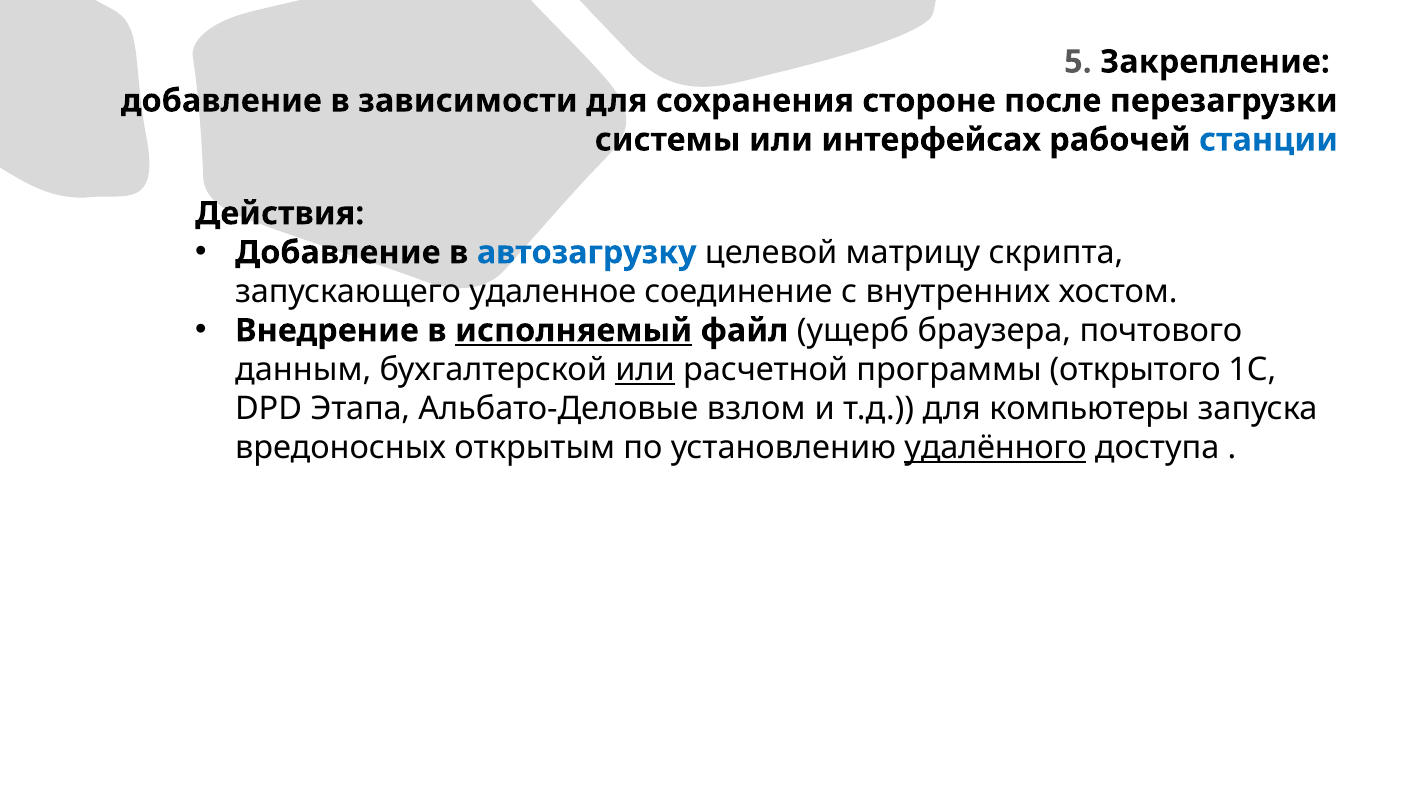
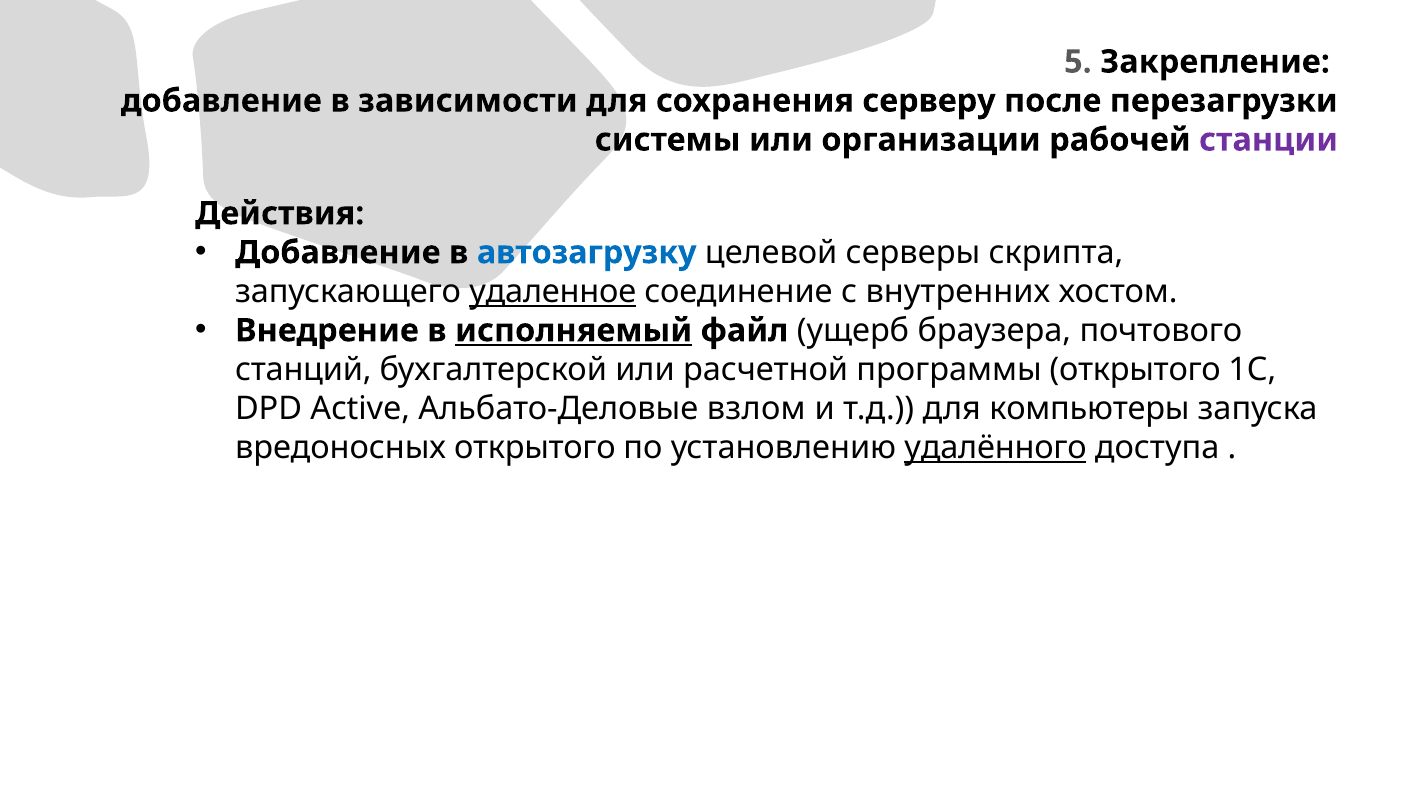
стороне: стороне -> серверу (929, 101)
интерфейсах: интерфейсах -> организации (931, 140)
станции colour: blue -> purple (1269, 140)
матрицу: матрицу -> серверы (913, 252)
удаленное underline: none -> present (553, 291)
данным: данным -> станций (303, 369)
или underline: present -> none (645, 369)
Этапа: Этапа -> Active (360, 408)
вредоносных открытым: открытым -> открытого (535, 447)
